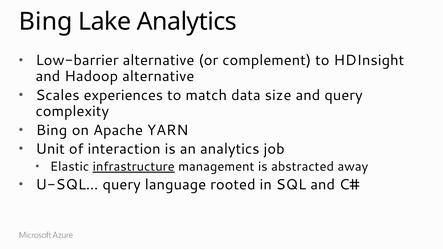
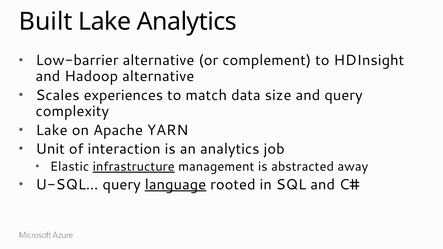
Bing: Bing -> Built (46, 22)
Bing: Bing -> Lake (52, 130)
language underline: none -> present (175, 185)
